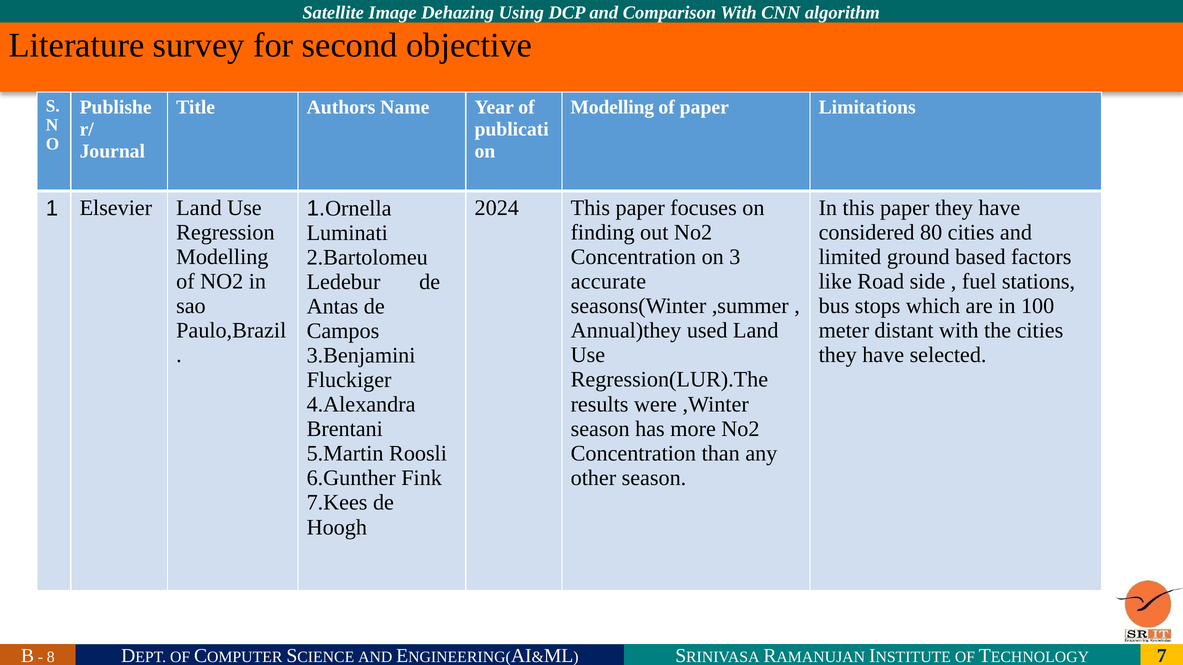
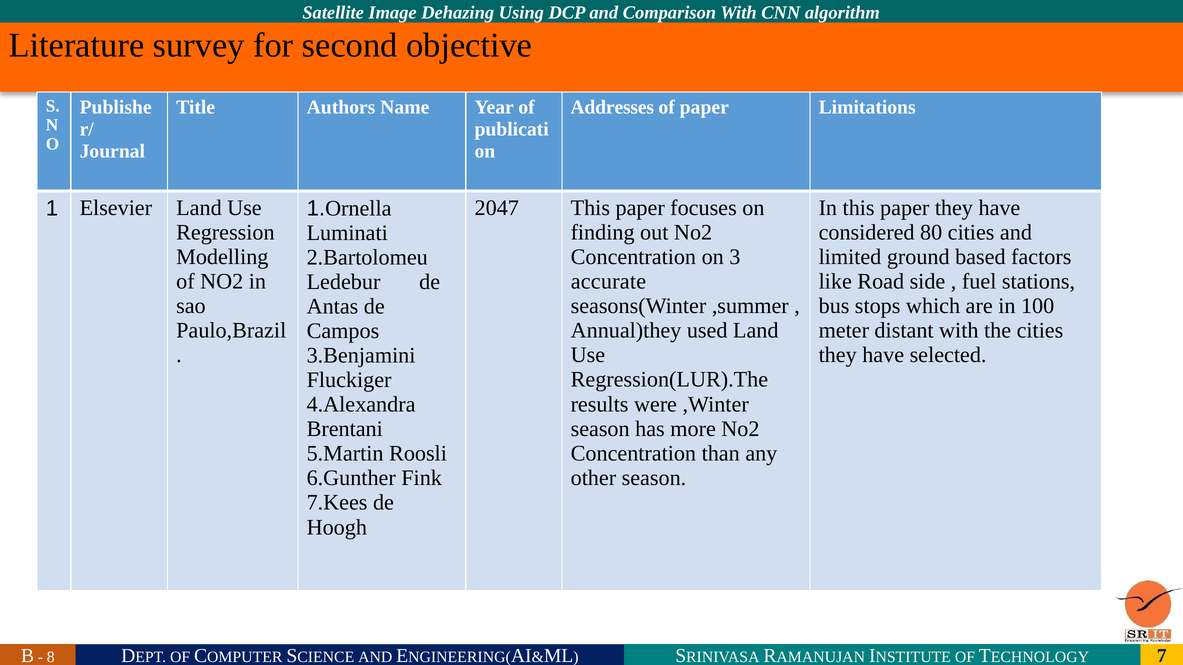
Modelling: Modelling -> Addresses (612, 107)
2024: 2024 -> 2047 (497, 208)
